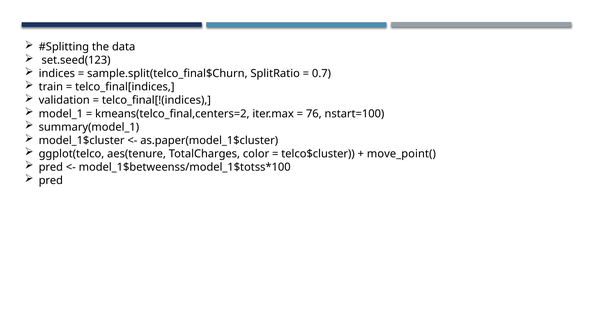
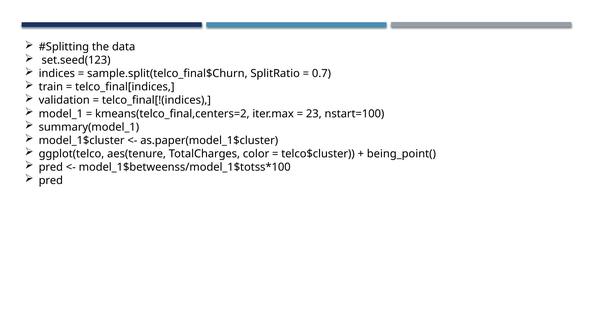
76: 76 -> 23 (314, 114)
move_point(: move_point( -> being_point( (401, 154)
